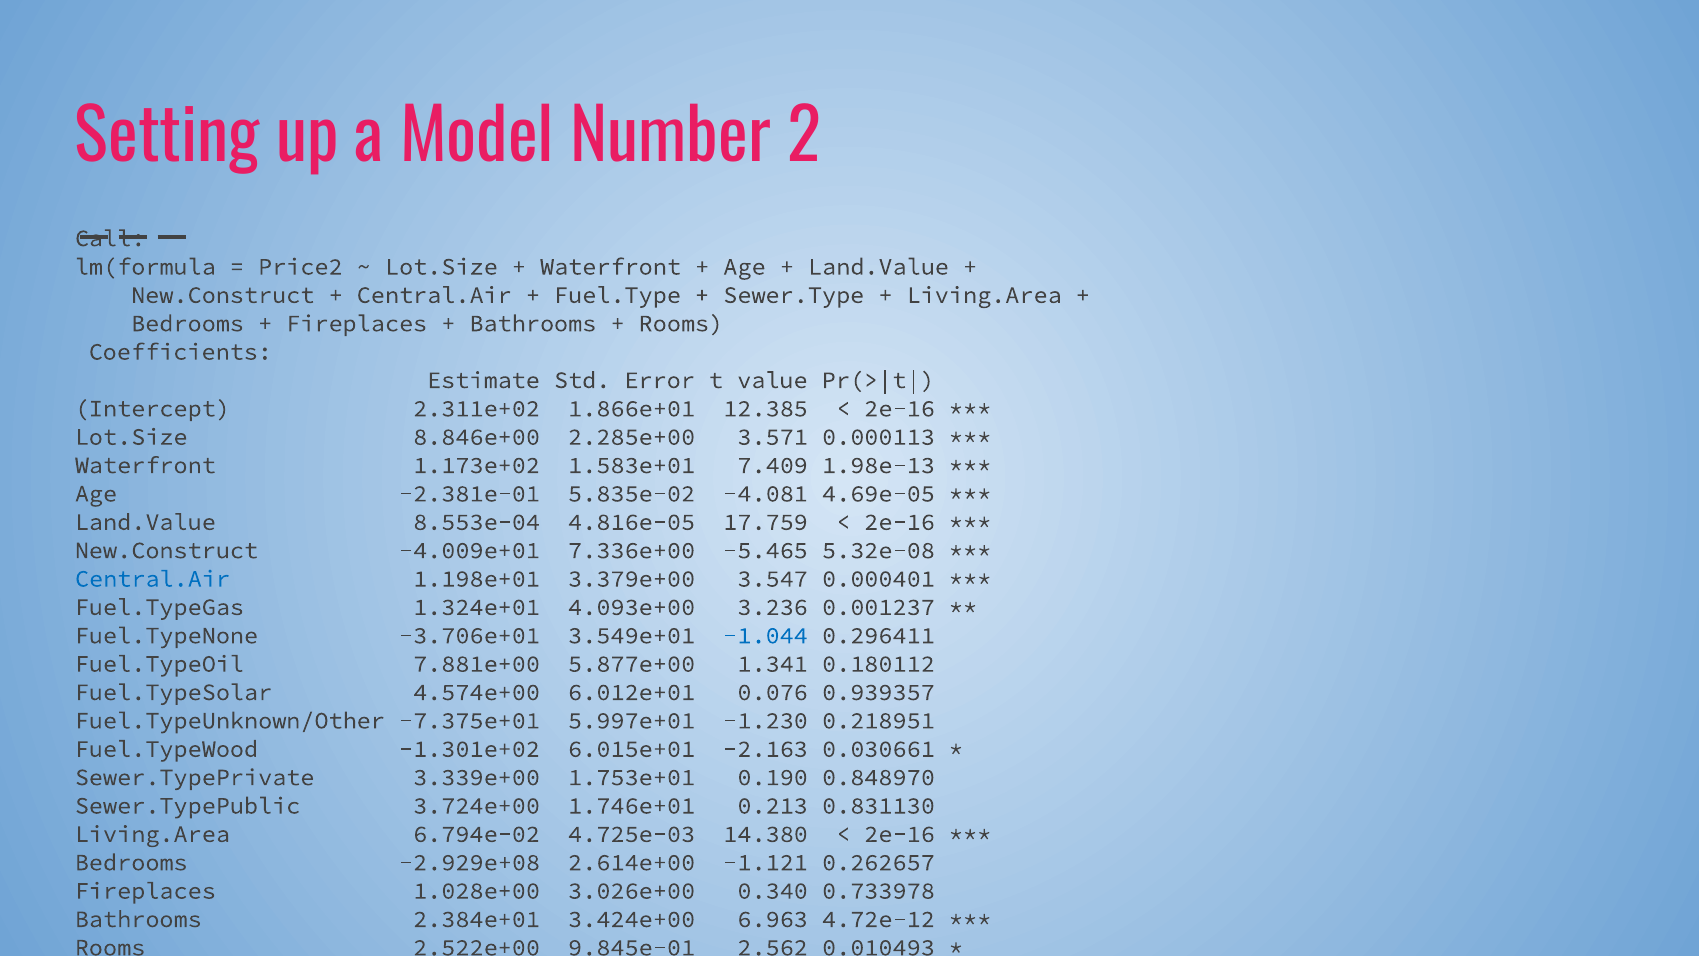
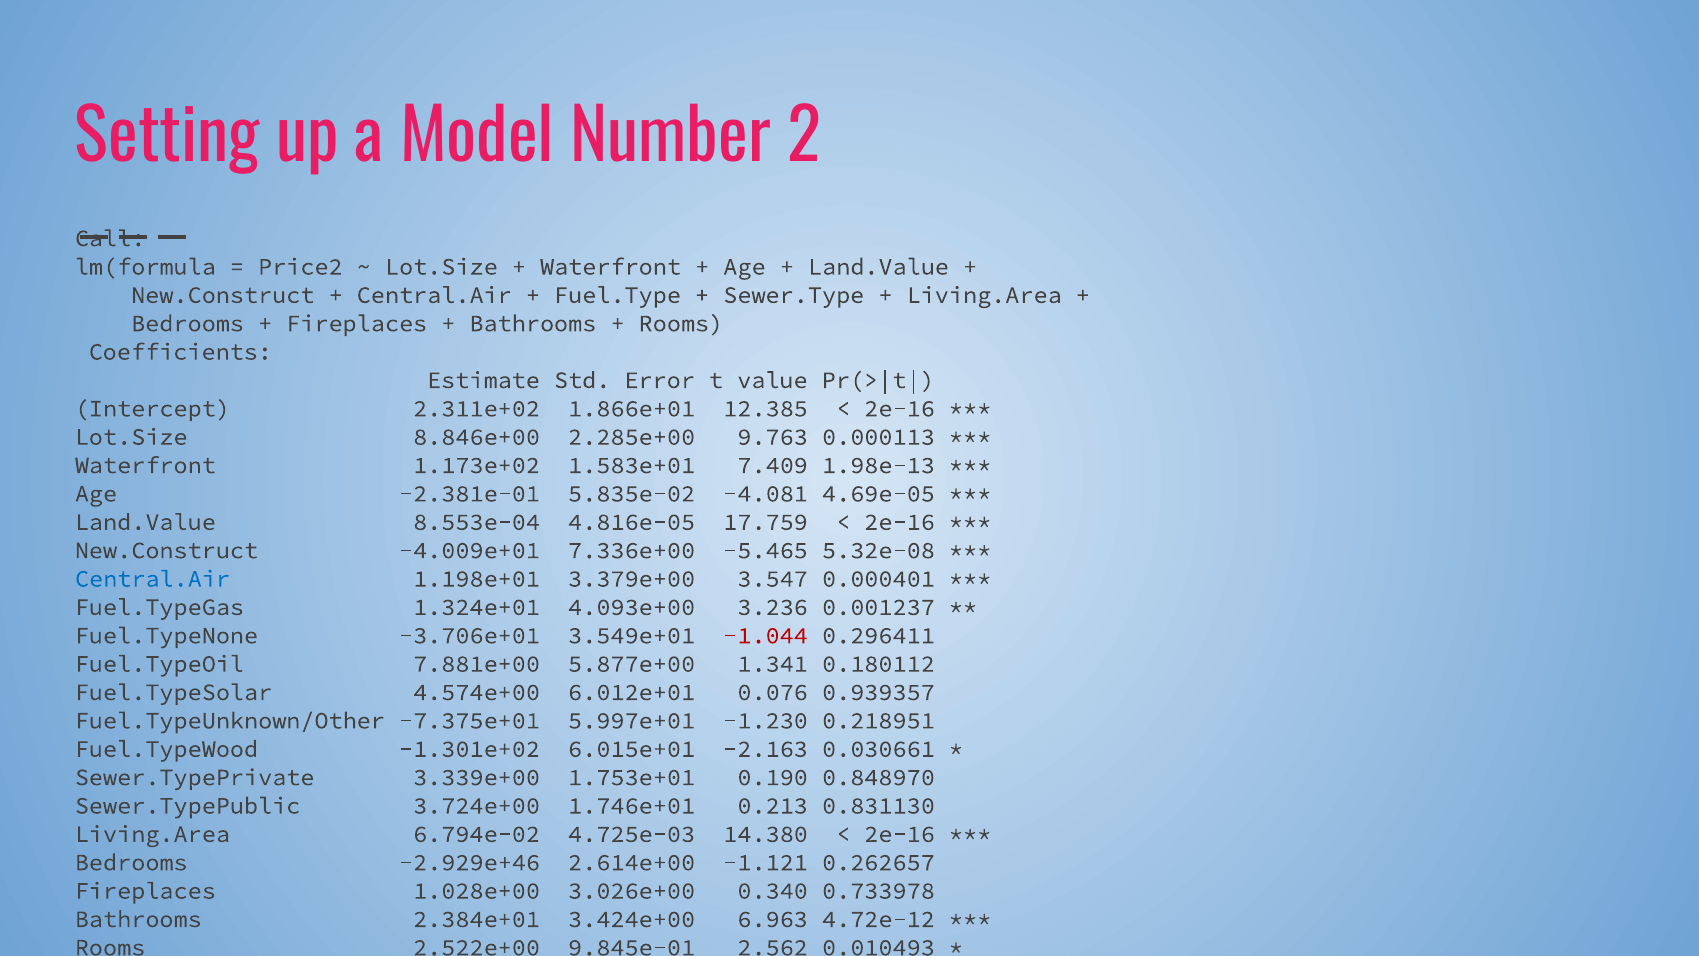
3.571: 3.571 -> 9.763 (773, 437)
-1.044 colour: blue -> red (766, 635)
-2.929e+08: -2.929e+08 -> -2.929e+46 (470, 862)
